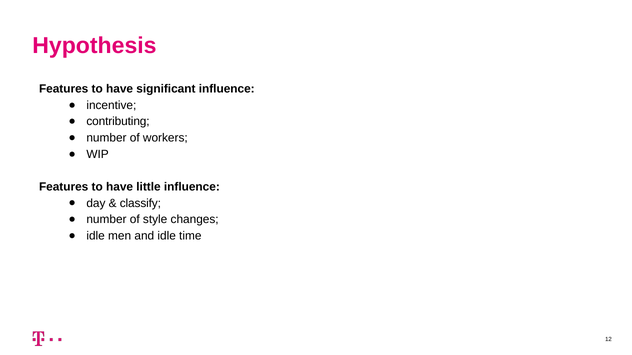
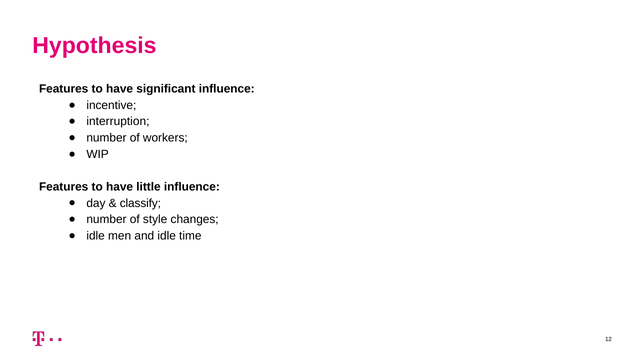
contributing: contributing -> interruption (118, 122)
